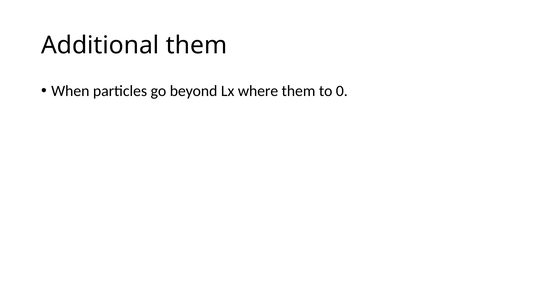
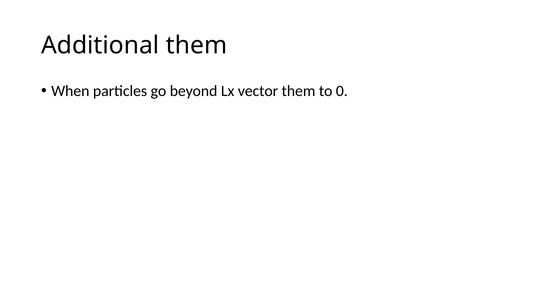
where: where -> vector (258, 91)
